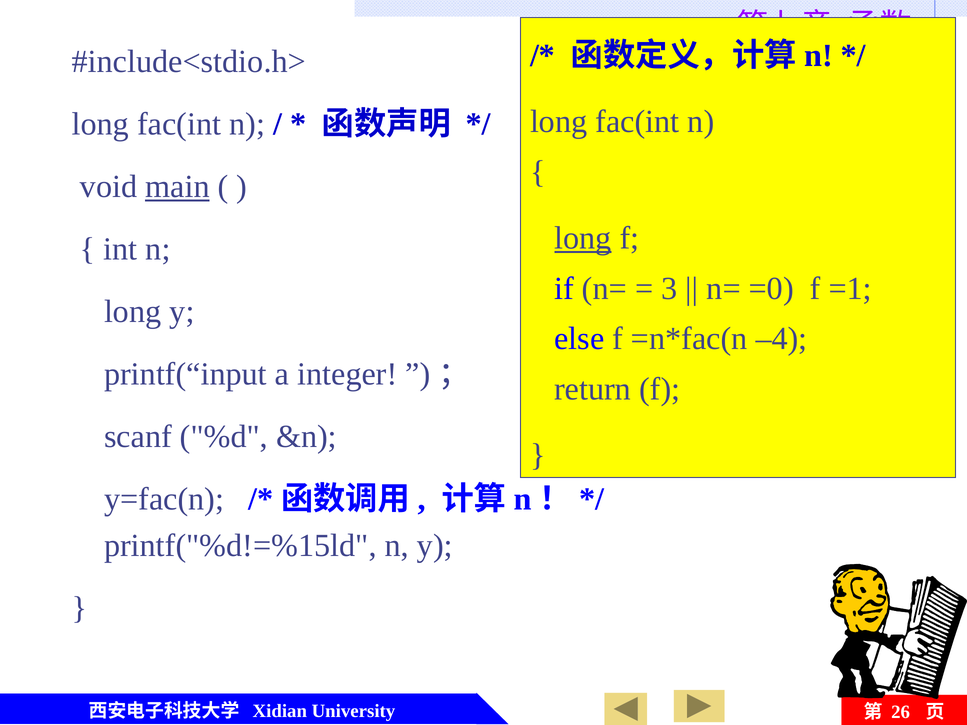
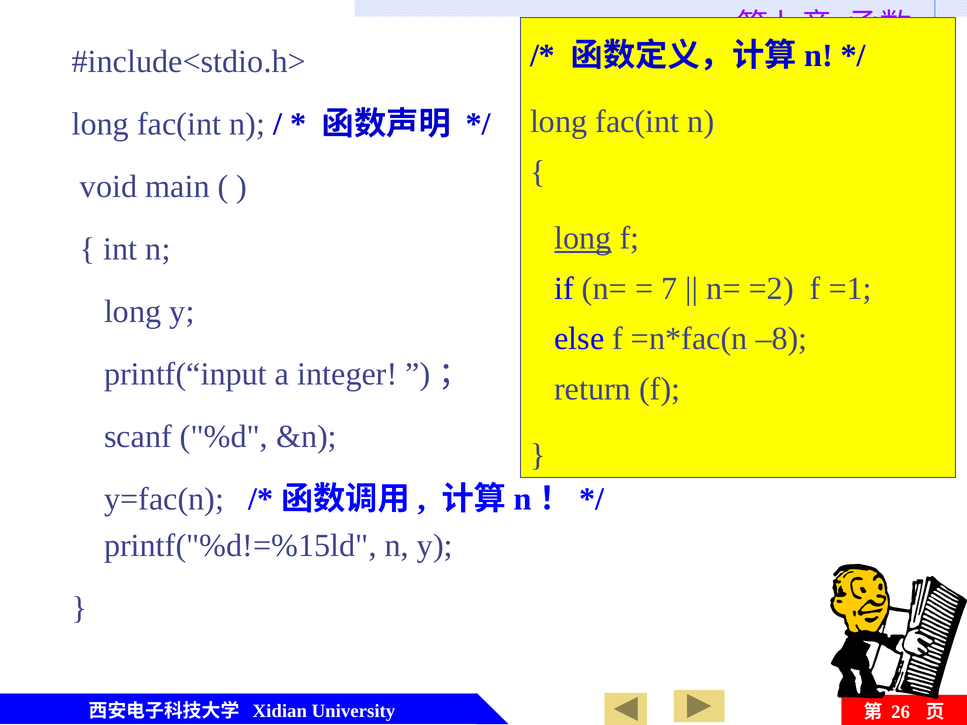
main underline: present -> none (177, 187)
3: 3 -> 7 (669, 289)
=0: =0 -> =2 (771, 289)
–4: –4 -> –8 (782, 339)
